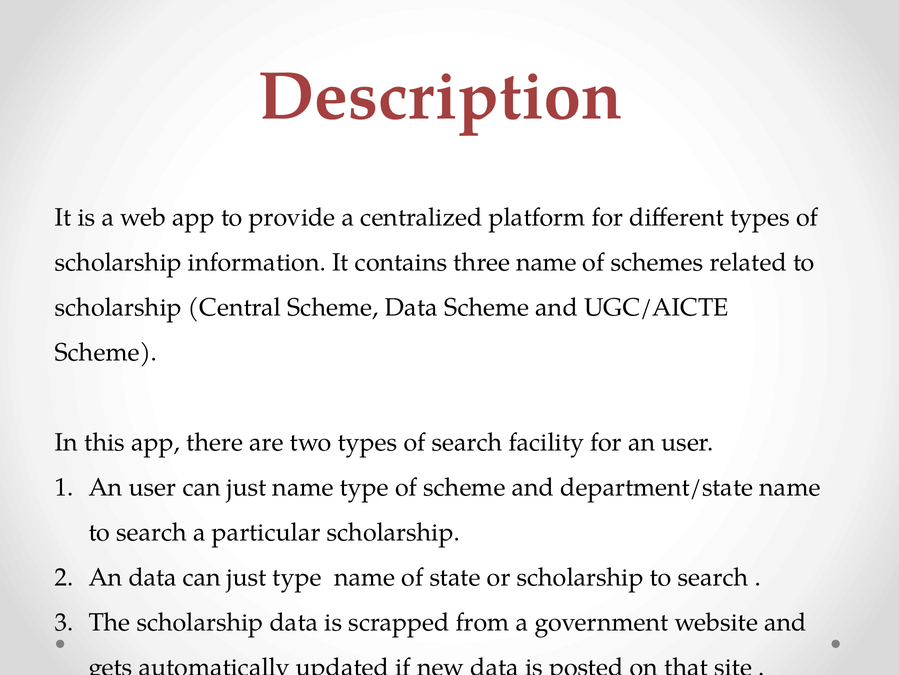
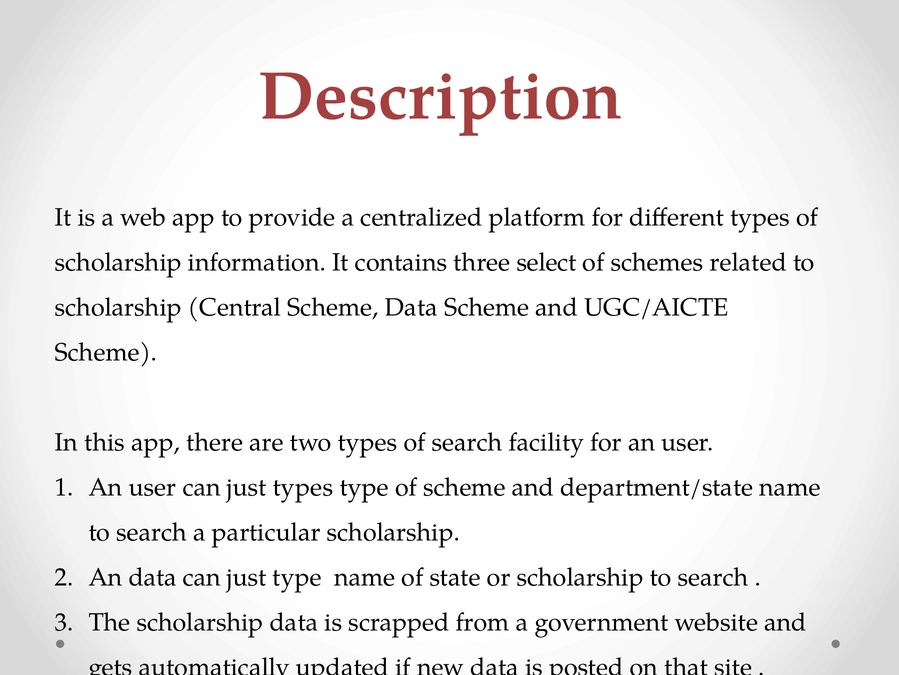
three name: name -> select (546, 262)
just name: name -> types (303, 487)
